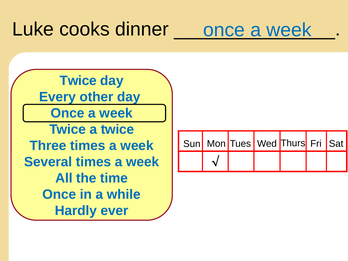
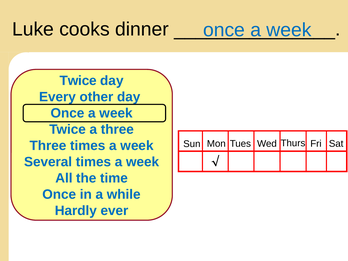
a twice: twice -> three (117, 129)
